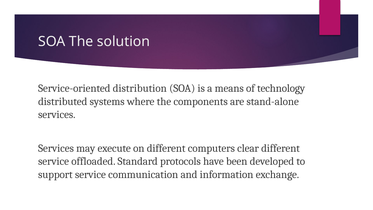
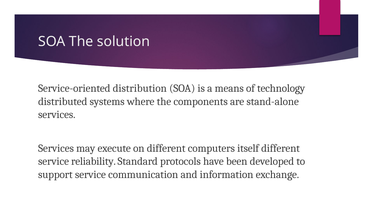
clear: clear -> itself (248, 148)
offloaded: offloaded -> reliability (93, 161)
